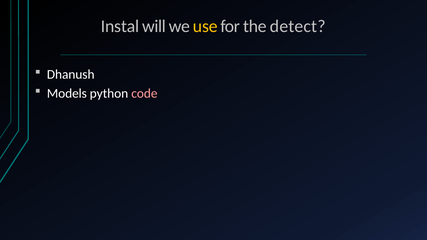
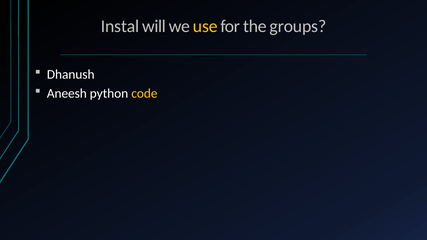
detect: detect -> groups (298, 26)
Models: Models -> Aneesh (67, 94)
code colour: pink -> yellow (144, 94)
